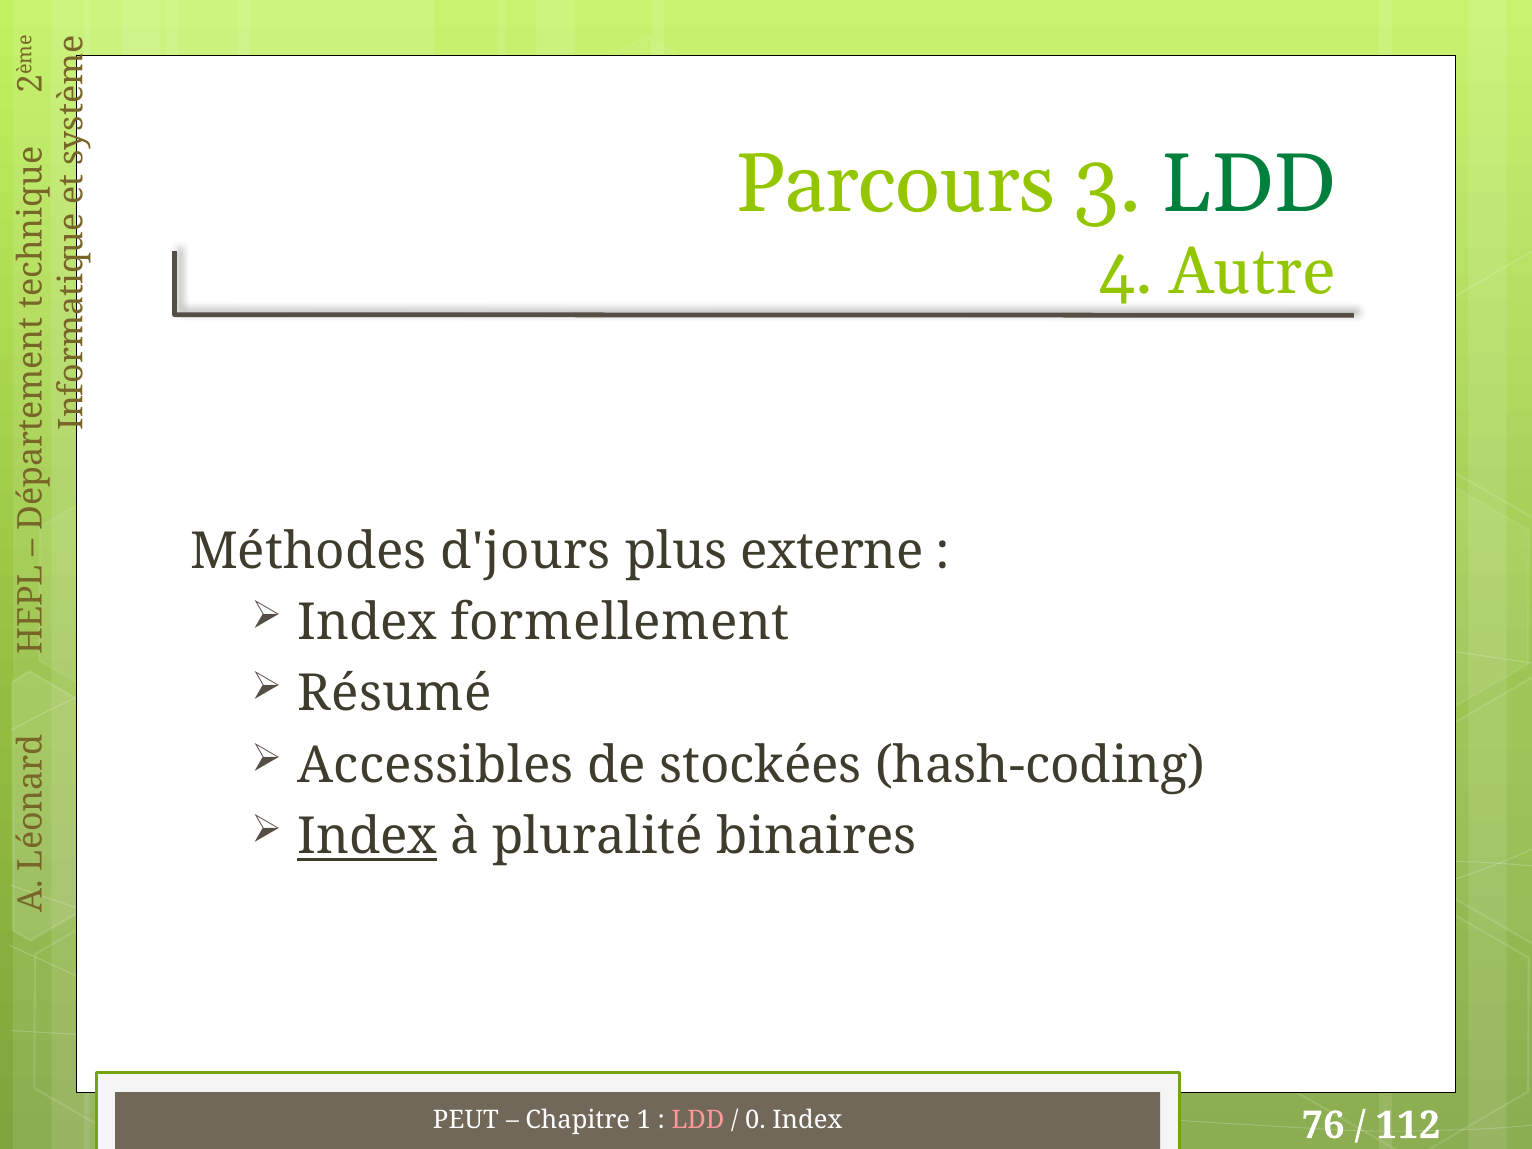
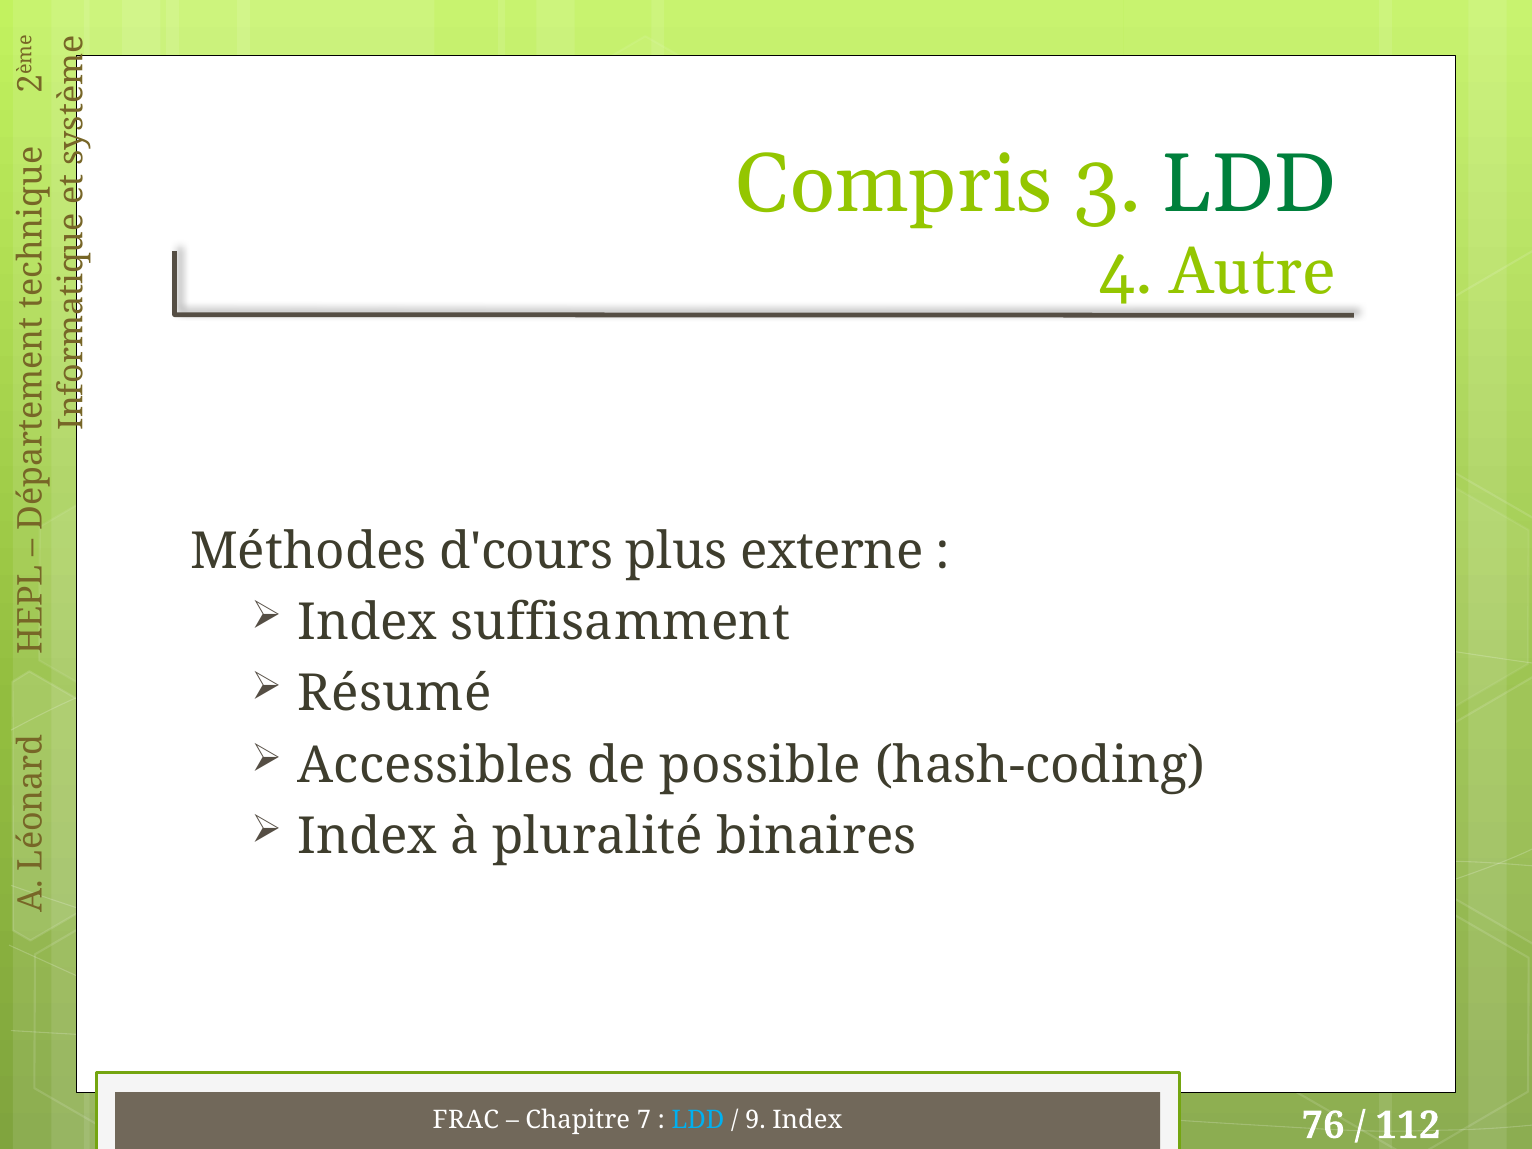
Parcours: Parcours -> Compris (894, 184)
d'jours: d'jours -> d'cours (526, 551)
formellement: formellement -> suffisamment (620, 623)
stockées: stockées -> possible (760, 766)
Index underline: present -> none (367, 837)
PEUT: PEUT -> FRAC (466, 1120)
1: 1 -> 7 (644, 1120)
LDD colour: pink -> light blue (698, 1120)
0: 0 -> 9 (756, 1120)
